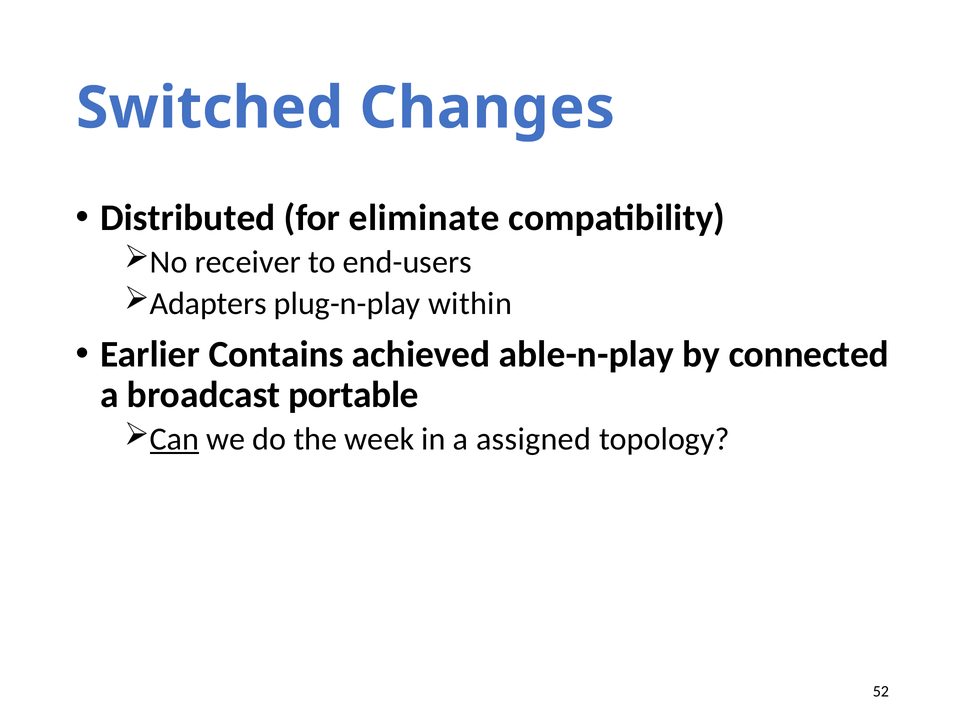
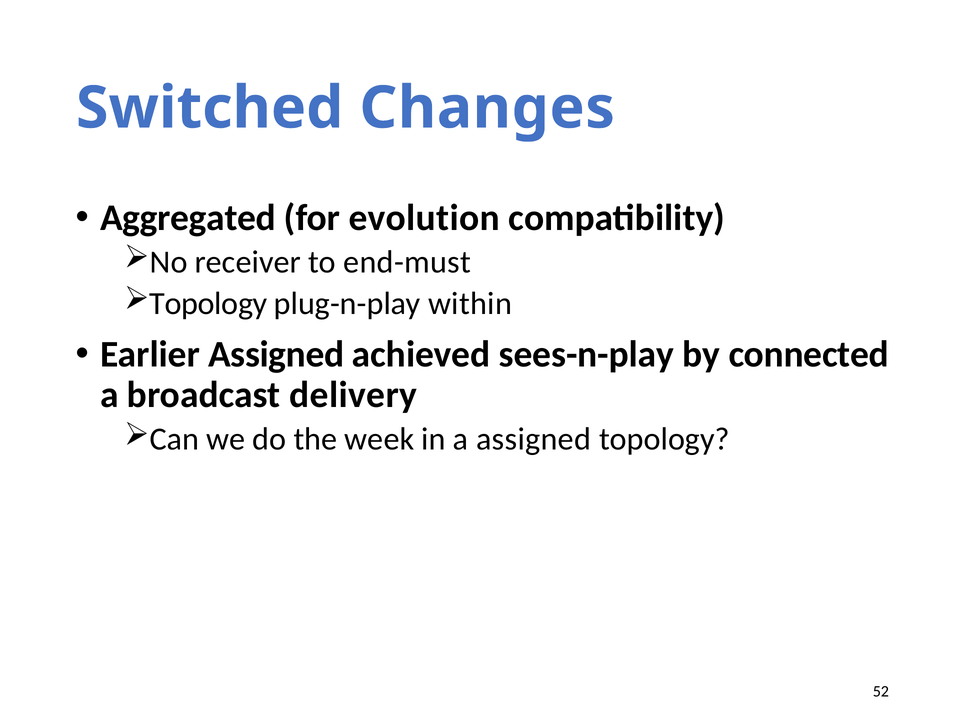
Distributed: Distributed -> Aggregated (188, 218)
eliminate: eliminate -> evolution (424, 218)
end-users: end-users -> end-must (407, 262)
Adapters: Adapters -> Topology (208, 303)
Earlier Contains: Contains -> Assigned (276, 354)
able-n-play: able-n-play -> sees-n-play (587, 354)
portable: portable -> delivery (353, 395)
Can underline: present -> none (174, 439)
